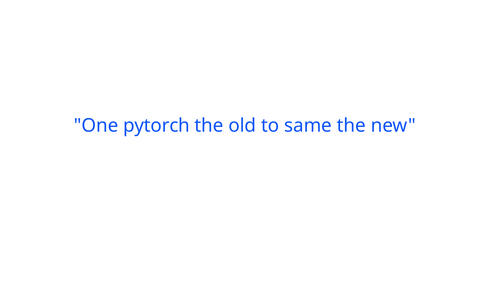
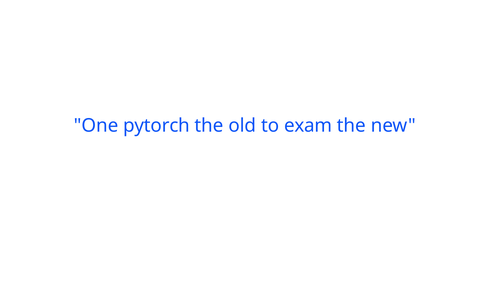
same: same -> exam (308, 126)
